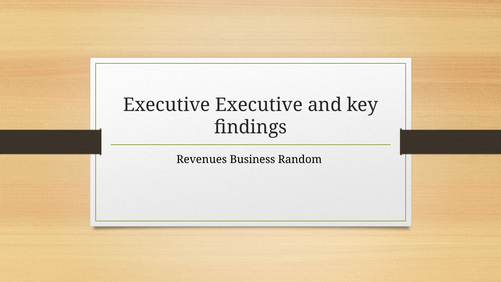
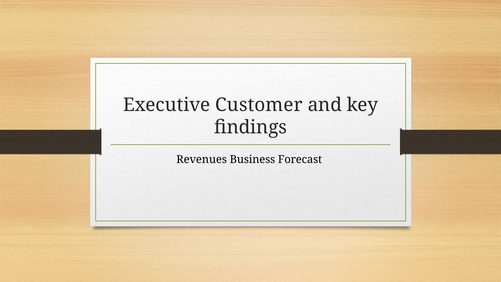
Executive Executive: Executive -> Customer (259, 105)
Random: Random -> Forecast (300, 160)
